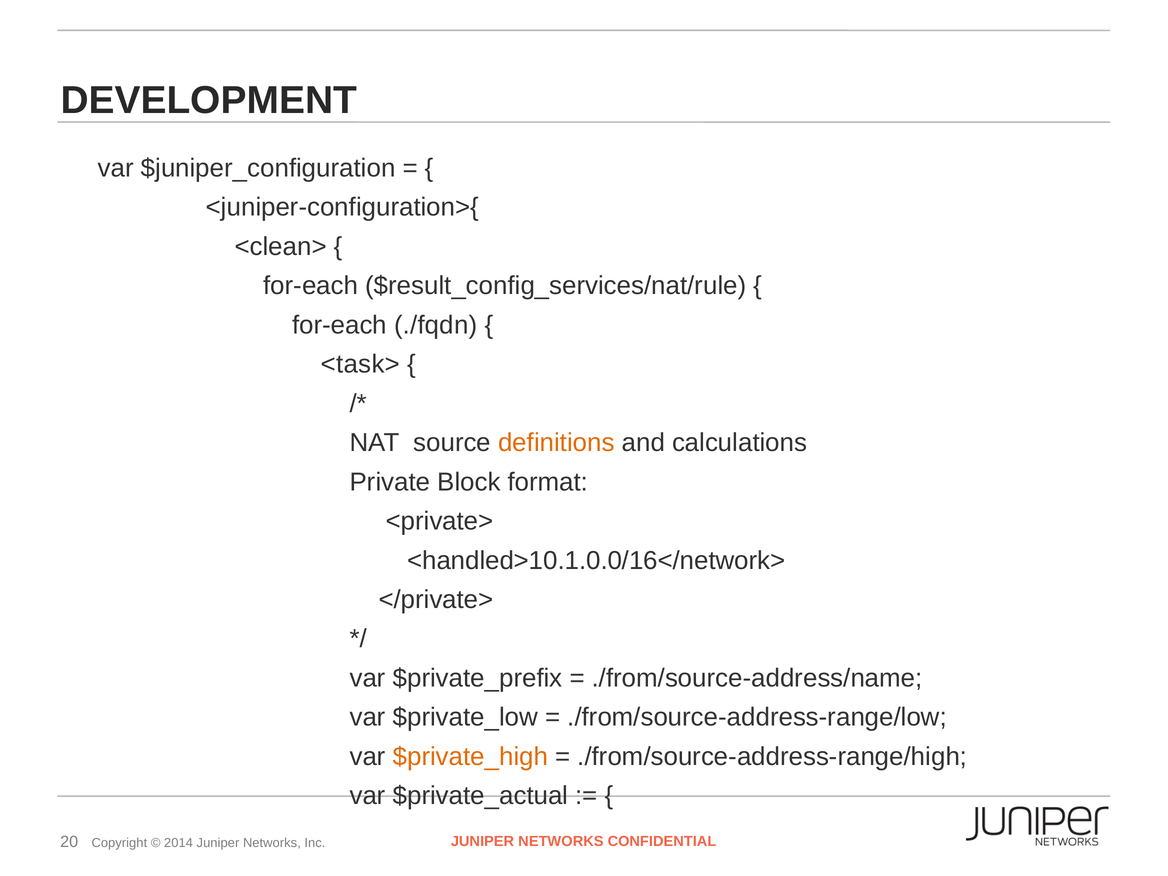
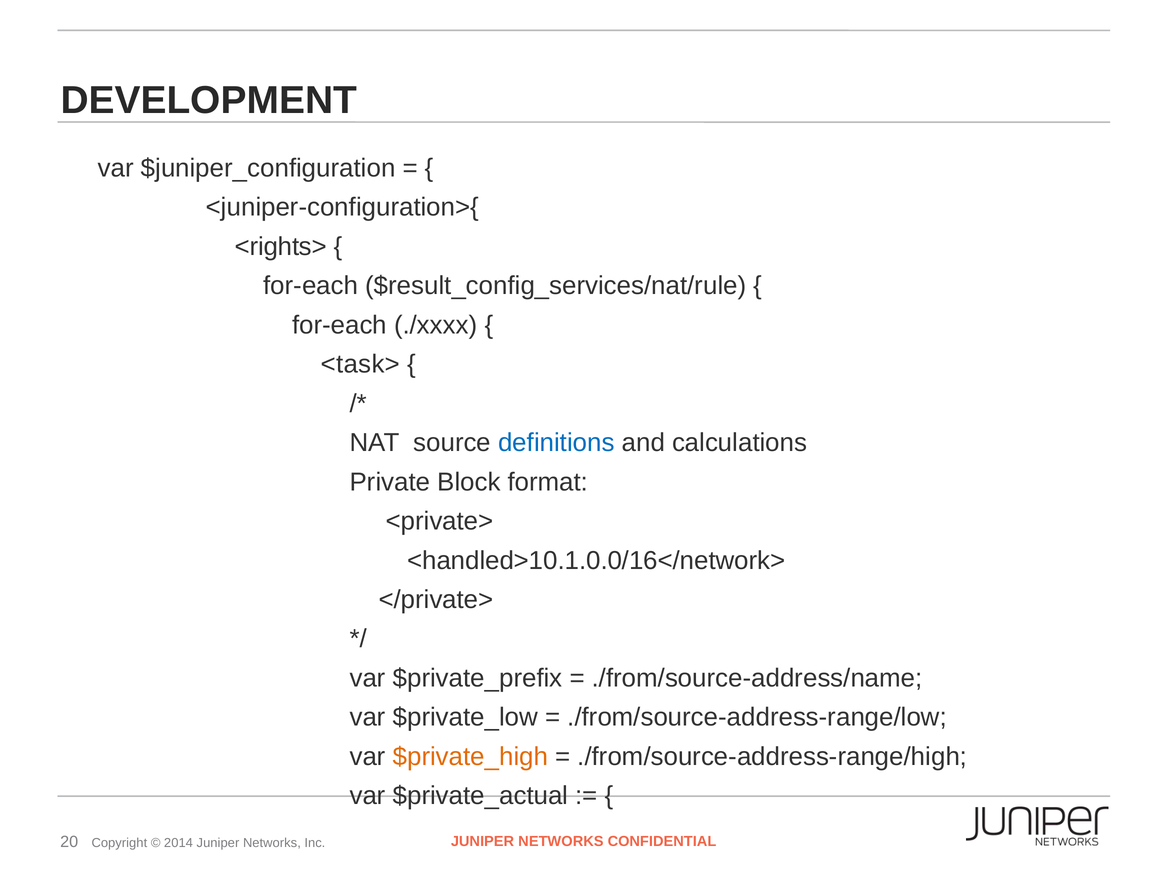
<clean>: <clean> -> <rights> (281, 247)
./fqdn: ./fqdn -> ./xxxx (436, 325)
definitions colour: orange -> blue (556, 443)
